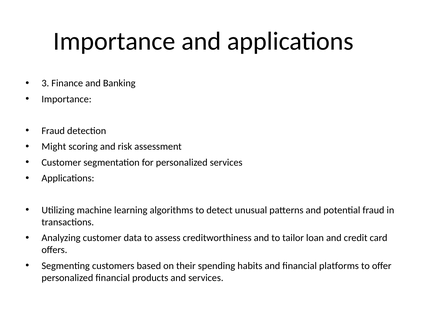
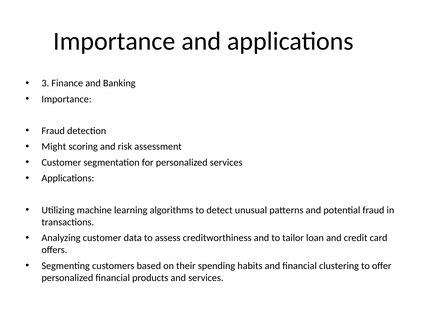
platforms: platforms -> clustering (339, 266)
